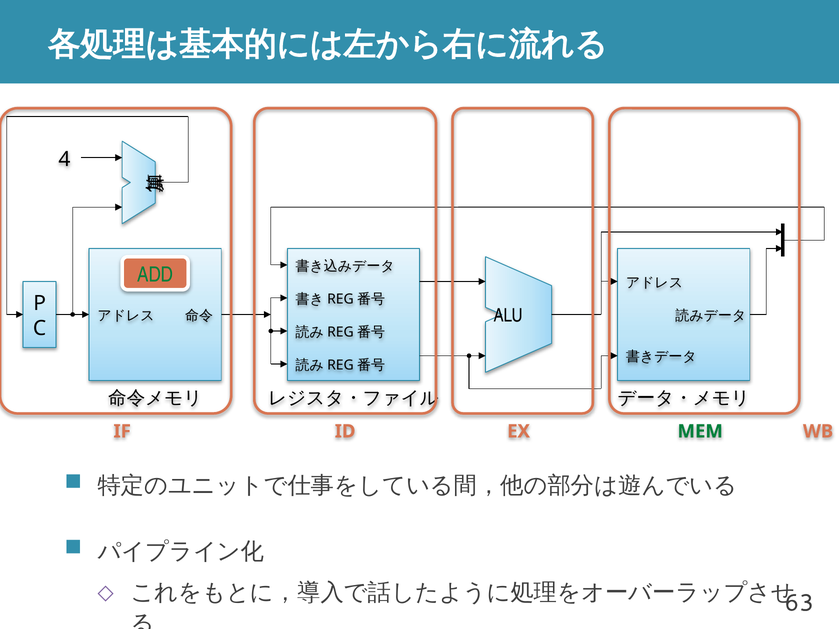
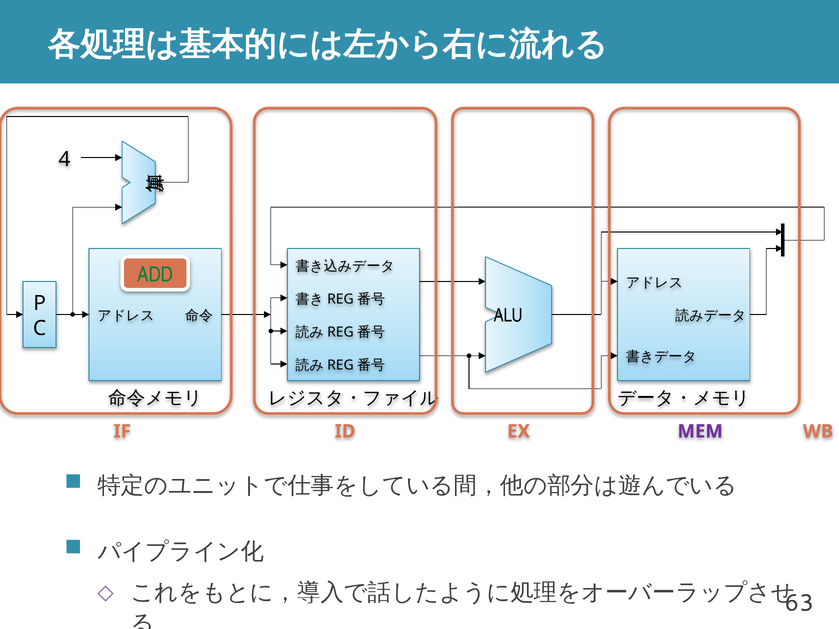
MEM colour: green -> purple (700, 431)
